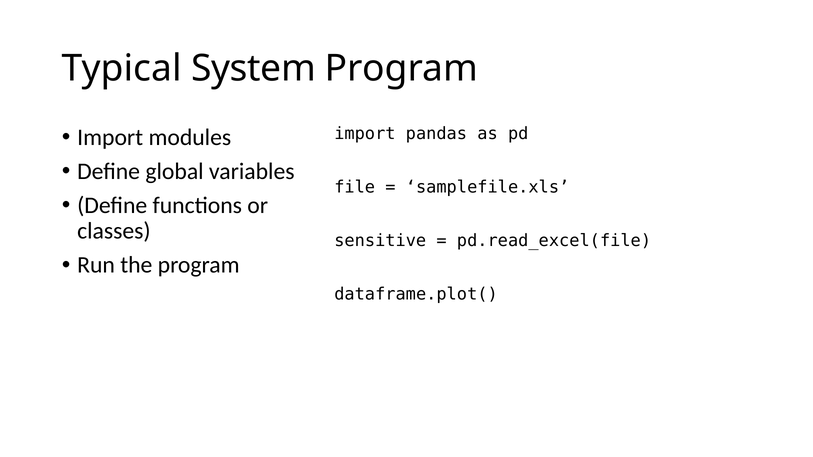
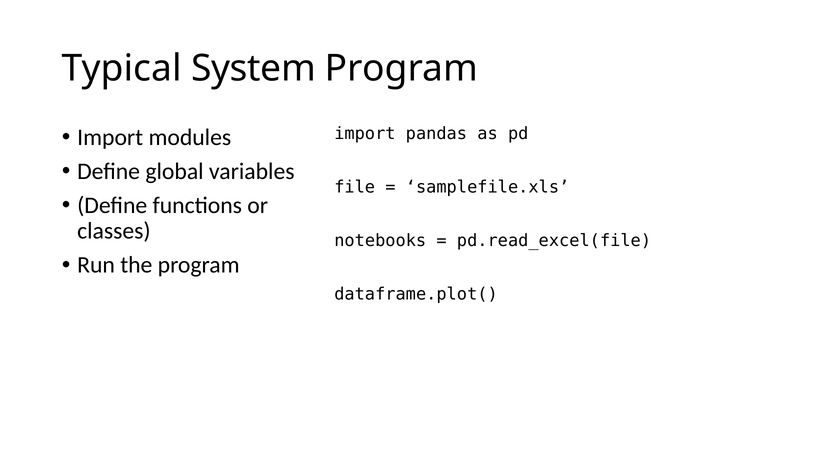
sensitive: sensitive -> notebooks (380, 241)
